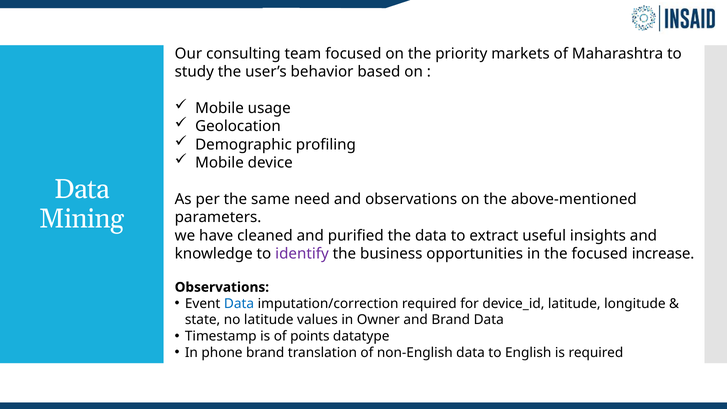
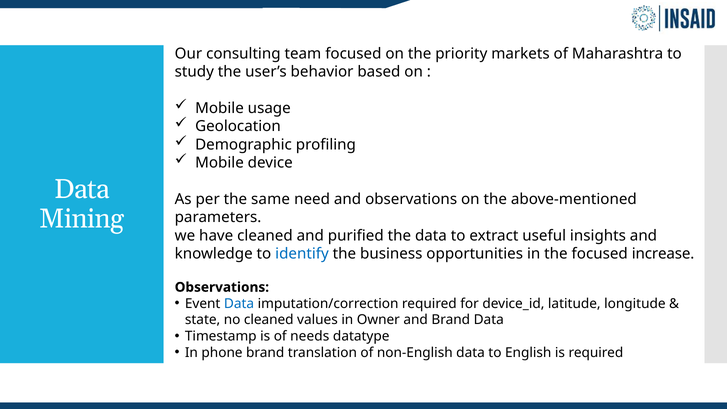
identify colour: purple -> blue (302, 254)
no latitude: latitude -> cleaned (269, 320)
points: points -> needs (310, 336)
